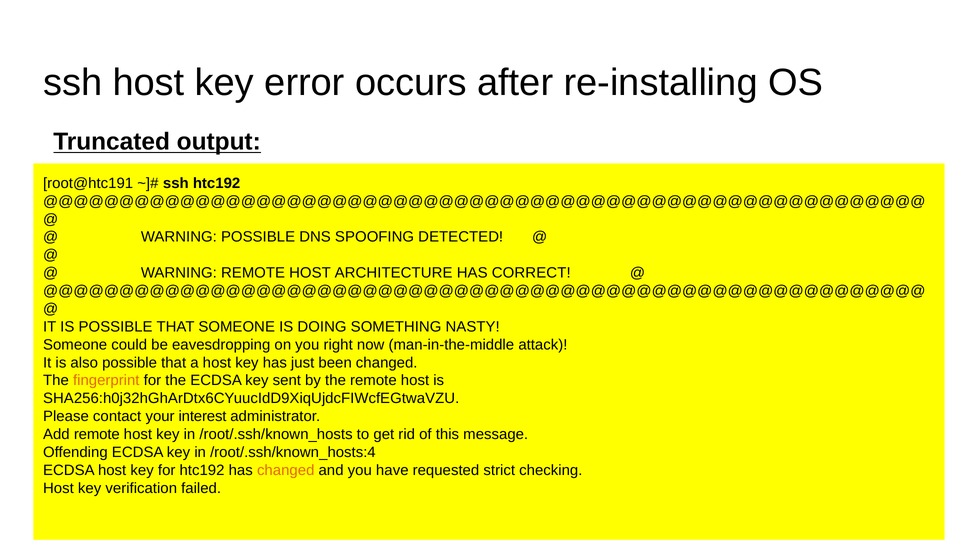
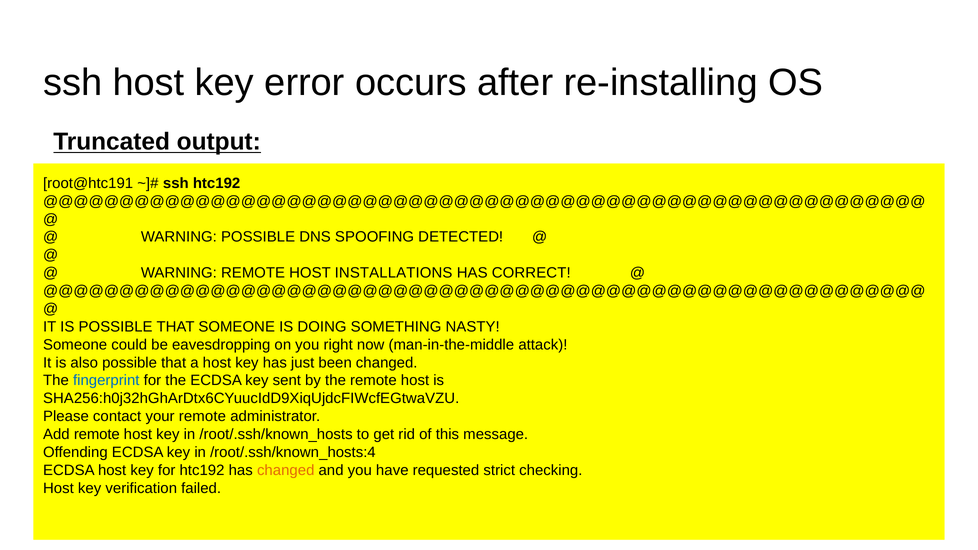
ARCHITECTURE: ARCHITECTURE -> INSTALLATIONS (394, 273)
fingerprint colour: orange -> blue (106, 381)
your interest: interest -> remote (202, 417)
